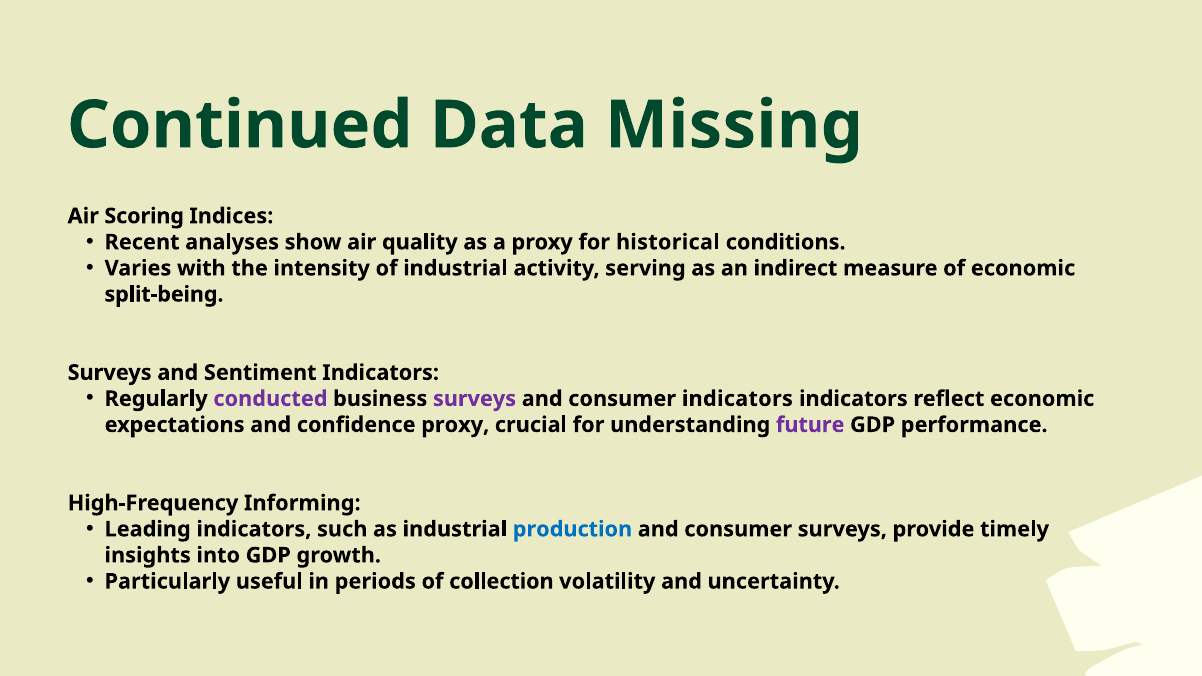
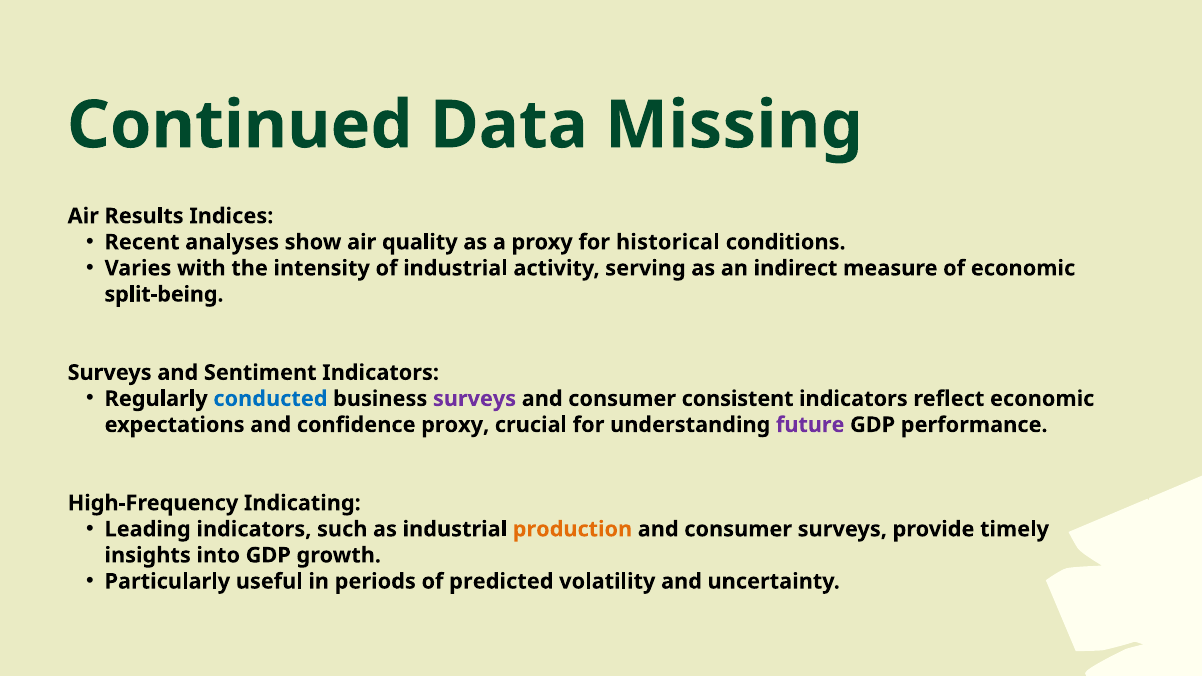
Scoring: Scoring -> Results (144, 216)
conducted colour: purple -> blue (270, 399)
consumer indicators: indicators -> consistent (738, 399)
Informing: Informing -> Indicating (302, 503)
production colour: blue -> orange (572, 529)
collection: collection -> predicted (501, 582)
